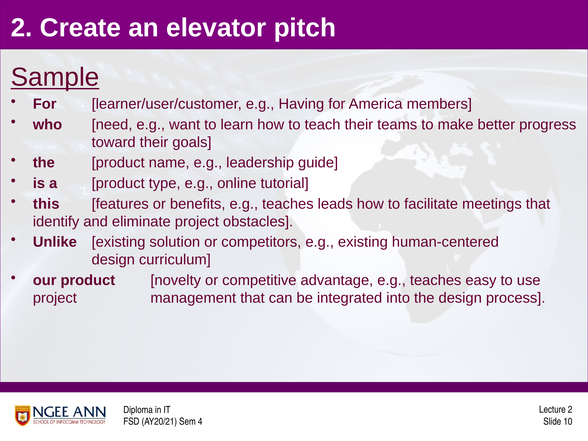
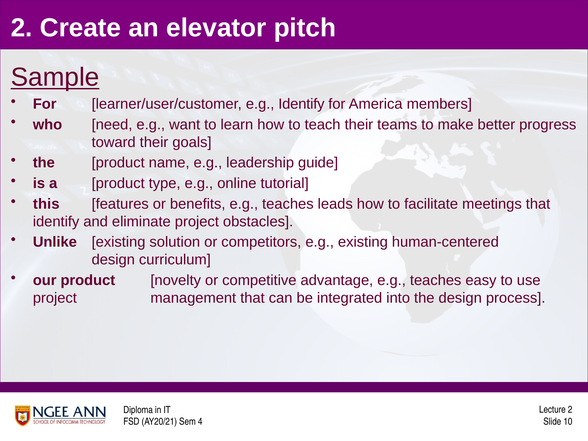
e.g Having: Having -> Identify (301, 104)
